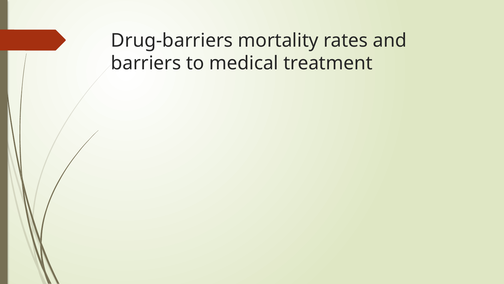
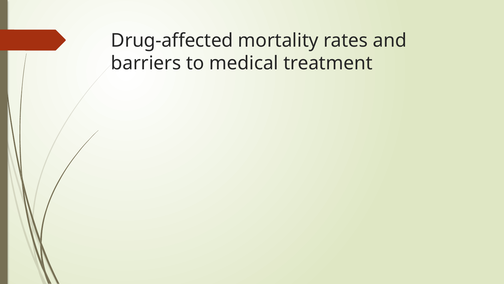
Drug-barriers: Drug-barriers -> Drug-affected (172, 40)
